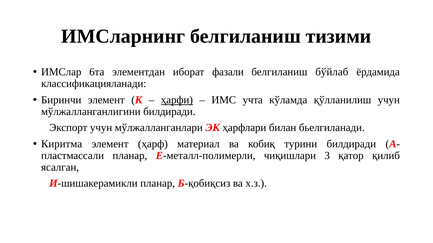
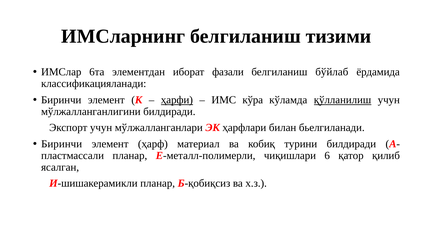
учта: учта -> кўра (253, 100)
қўлланилиш underline: none -> present (343, 100)
Киритма: Киритма -> Биринчи (62, 144)
3: 3 -> 6 (327, 156)
